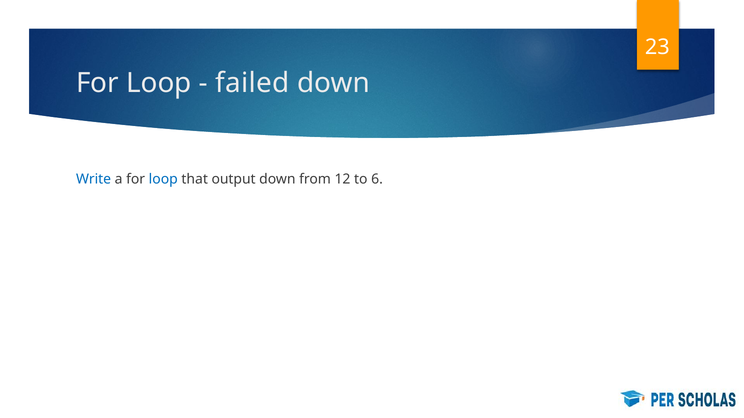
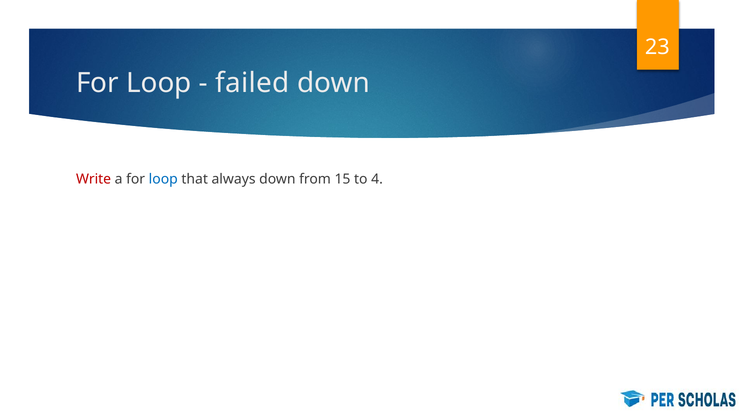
Write colour: blue -> red (94, 179)
output: output -> always (234, 179)
12: 12 -> 15 (342, 179)
6: 6 -> 4 (377, 179)
